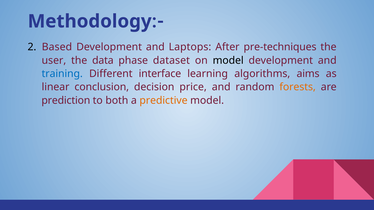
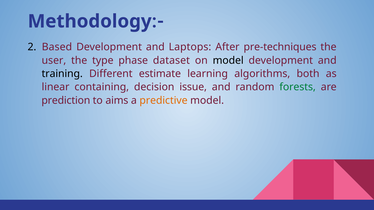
data: data -> type (103, 60)
training colour: blue -> black (62, 74)
interface: interface -> estimate (160, 74)
aims: aims -> both (308, 74)
conclusion: conclusion -> containing (102, 87)
price: price -> issue (193, 87)
forests colour: orange -> green (298, 87)
both: both -> aims (117, 101)
